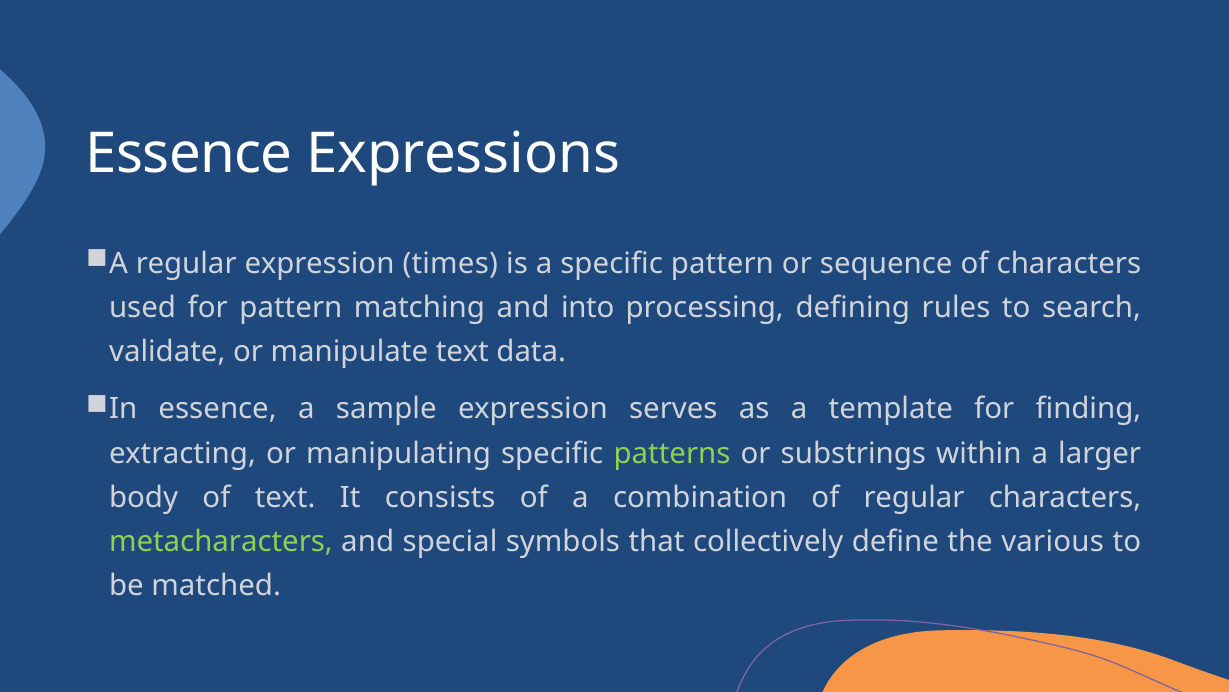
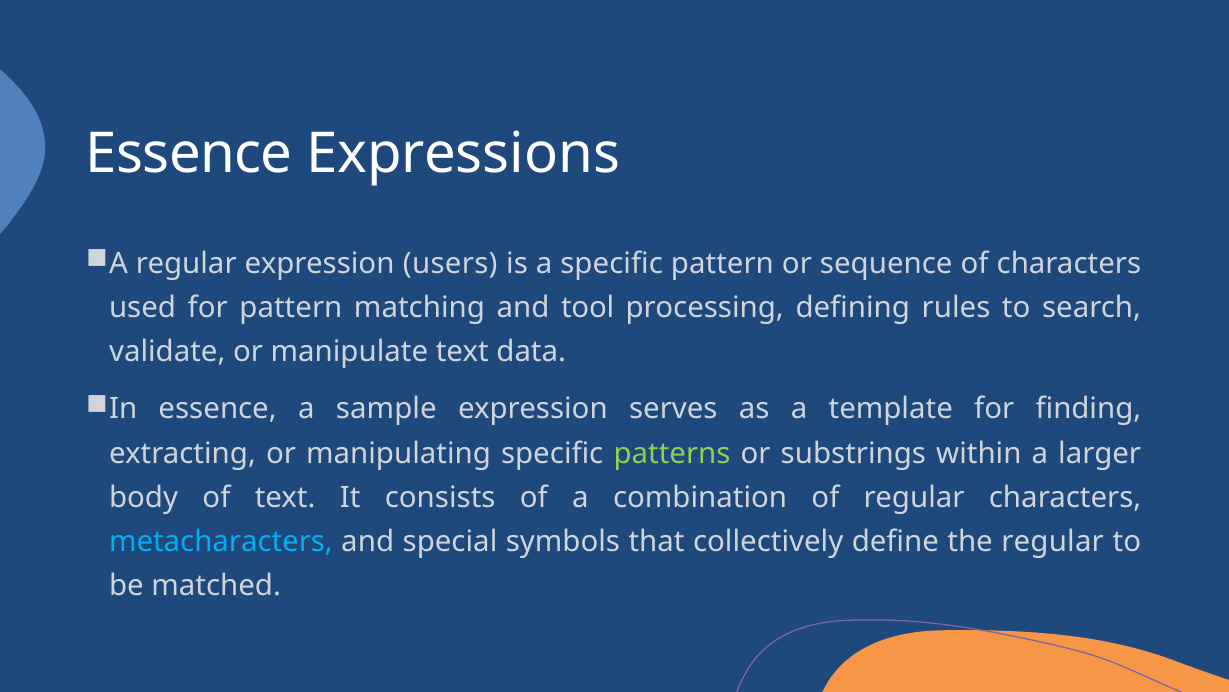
times: times -> users (450, 264)
into: into -> tool (588, 308)
metacharacters colour: light green -> light blue (221, 541)
the various: various -> regular (1053, 541)
